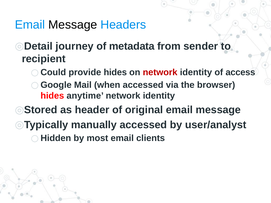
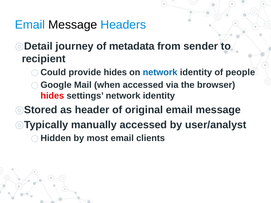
network colour: red -> blue (160, 72)
access: access -> people (240, 72)
anytime: anytime -> settings (85, 96)
